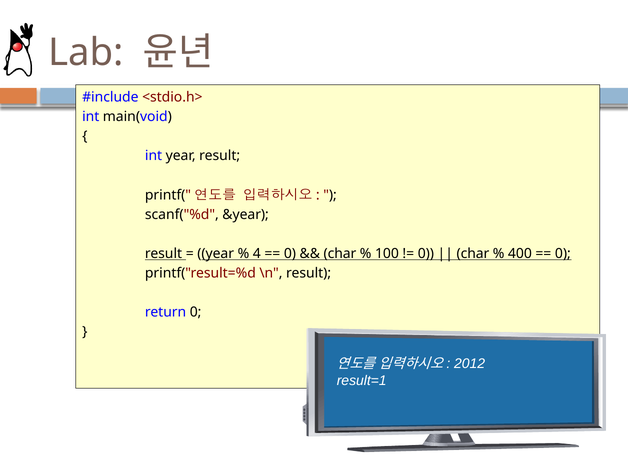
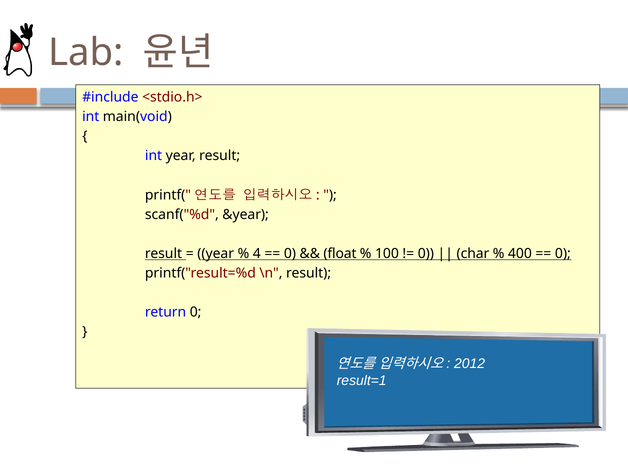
char: char -> float (340, 253)
